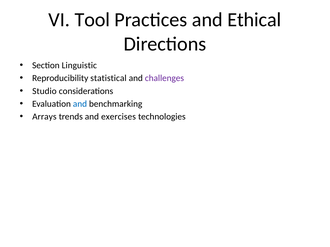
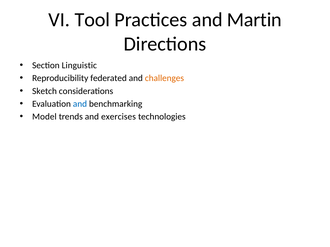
Ethical: Ethical -> Martin (254, 20)
statistical: statistical -> federated (109, 78)
challenges colour: purple -> orange (164, 78)
Studio: Studio -> Sketch (45, 91)
Arrays: Arrays -> Model (44, 117)
